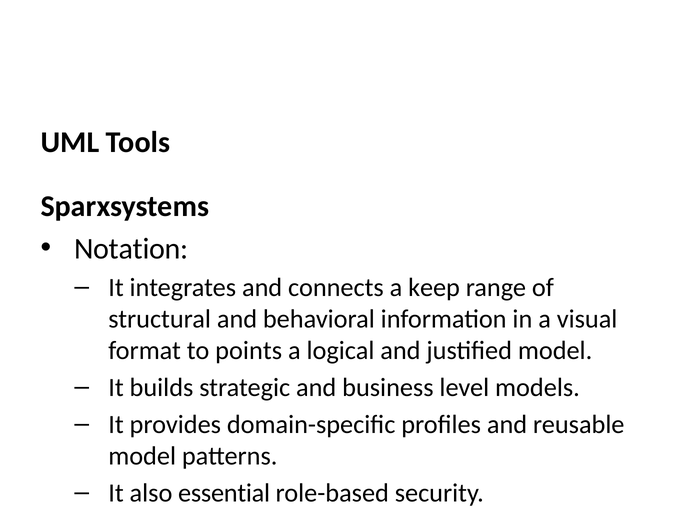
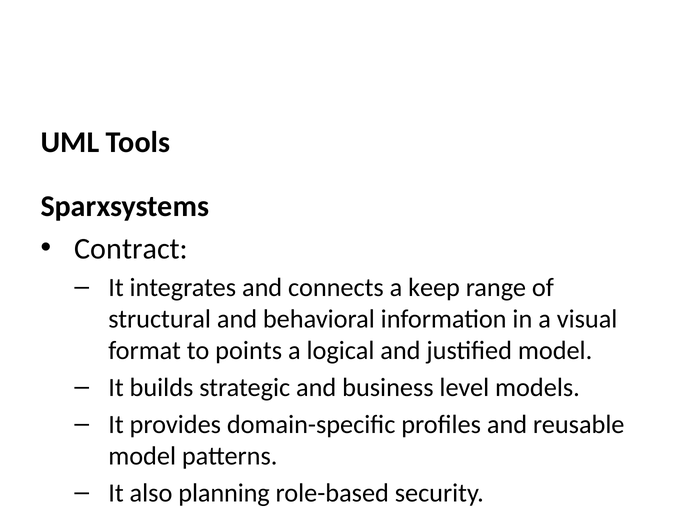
Notation: Notation -> Contract (131, 248)
essential: essential -> planning (224, 493)
